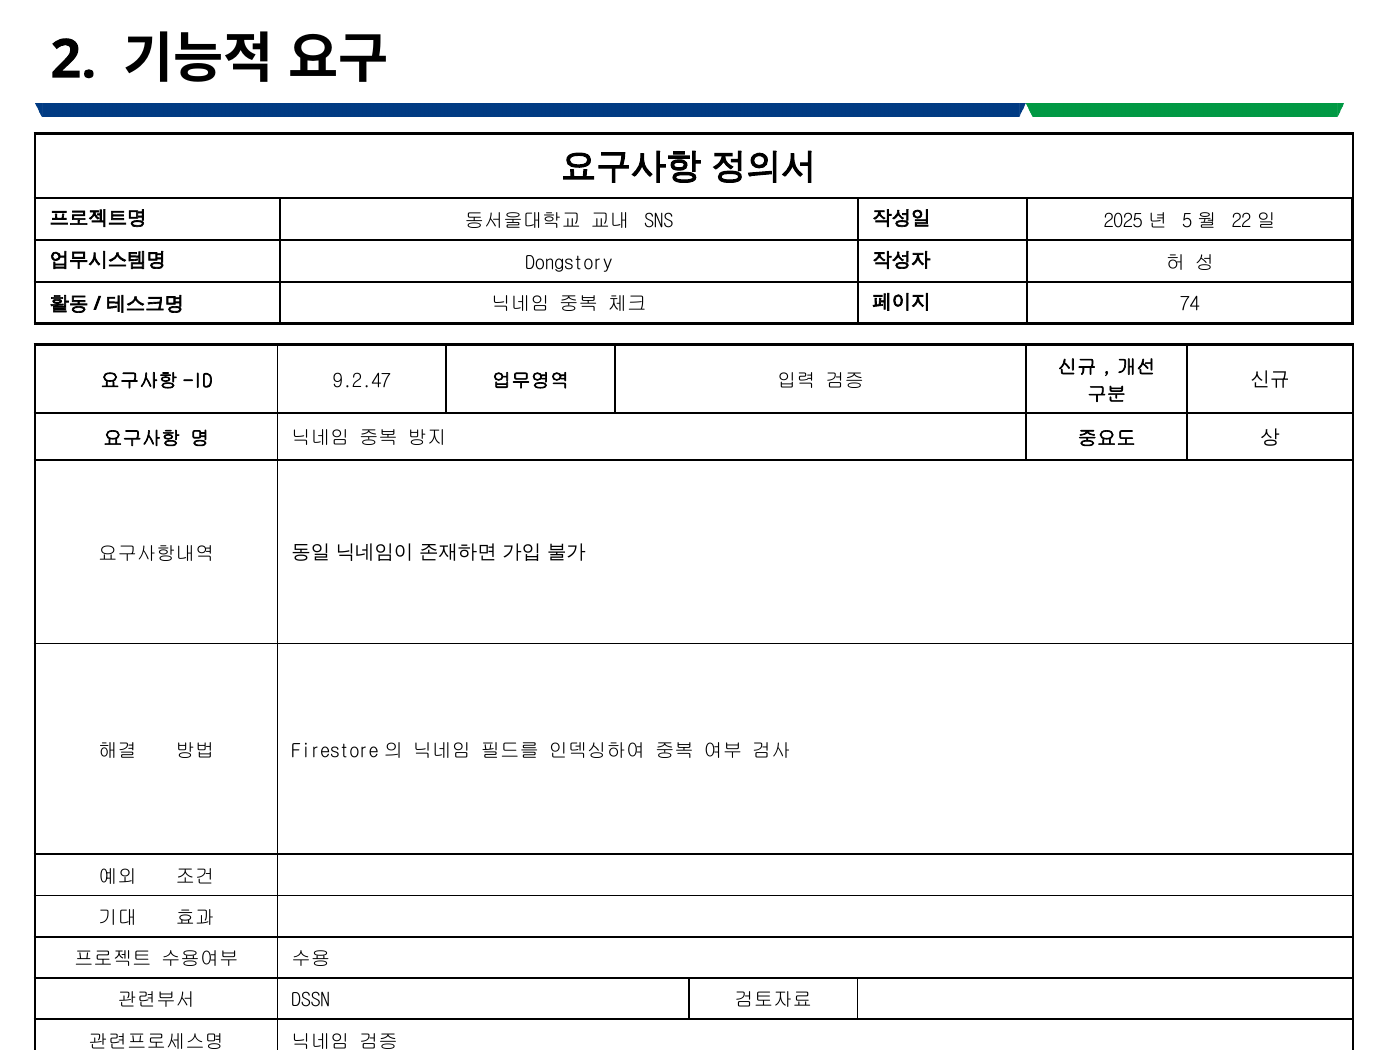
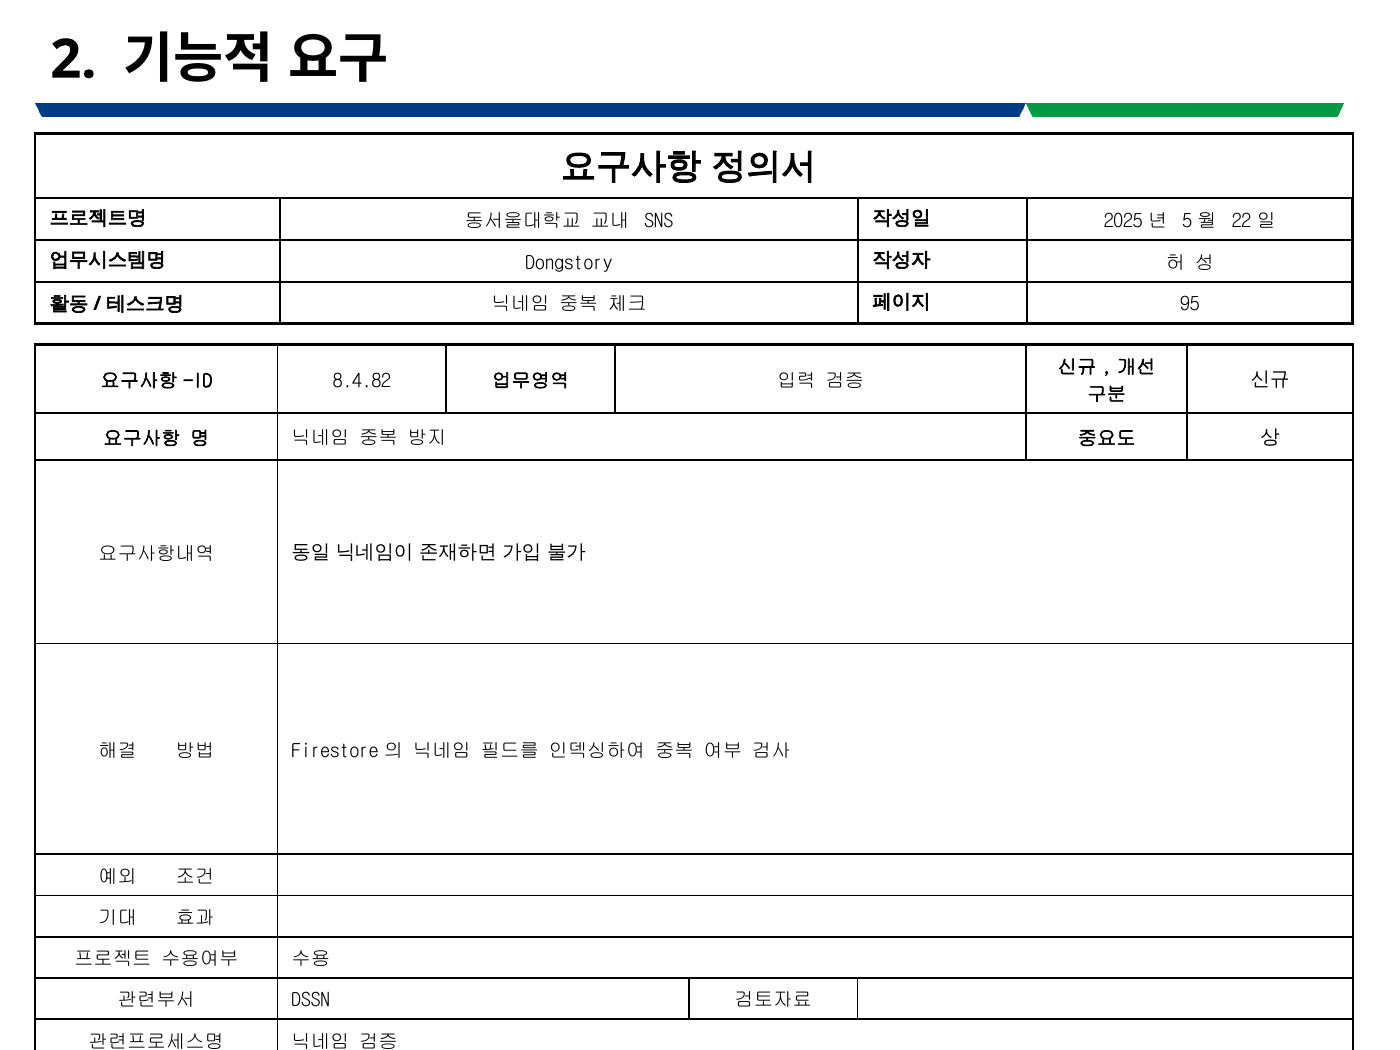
74: 74 -> 95 (1190, 305)
9.2.47: 9.2.47 -> 8.4.82 (362, 381)
